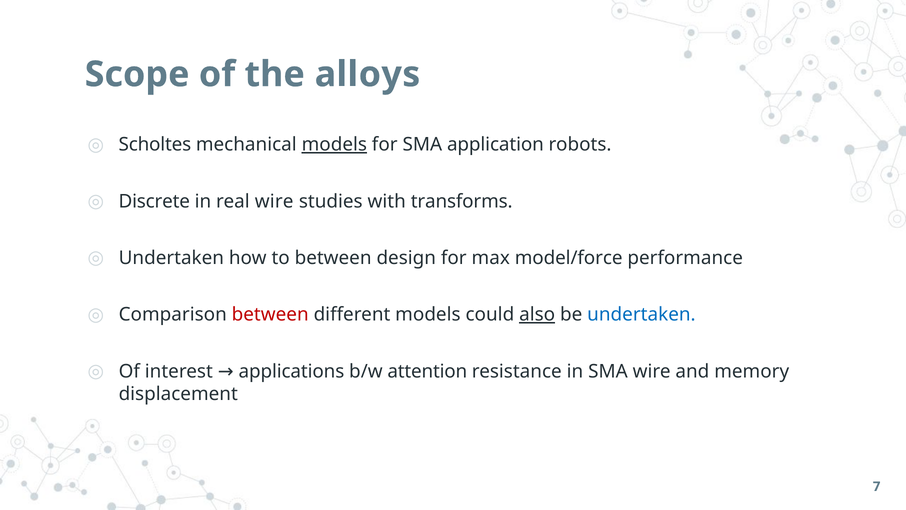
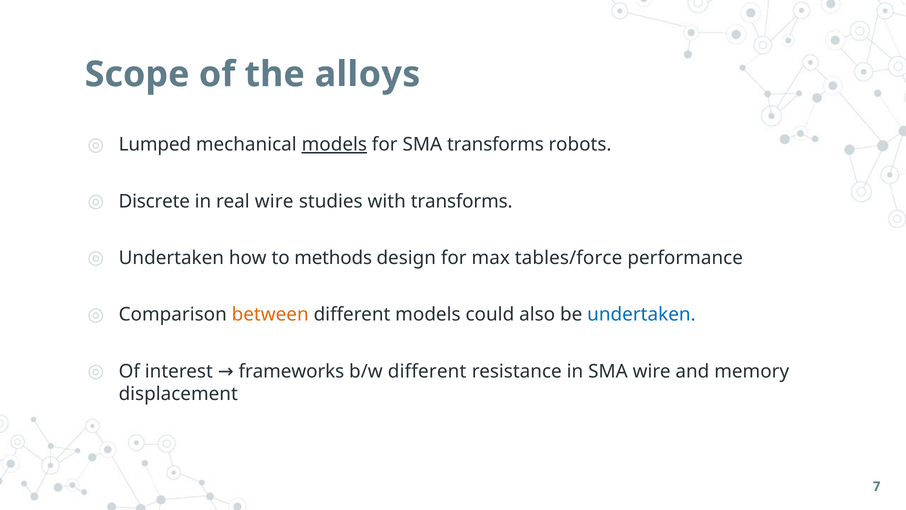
Scholtes: Scholtes -> Lumped (155, 144)
SMA application: application -> transforms (495, 144)
to between: between -> methods (333, 258)
model/force: model/force -> tables/force (569, 258)
between colour: red -> orange (270, 314)
also underline: present -> none (537, 314)
applications: applications -> frameworks (291, 371)
b/w attention: attention -> different (427, 371)
